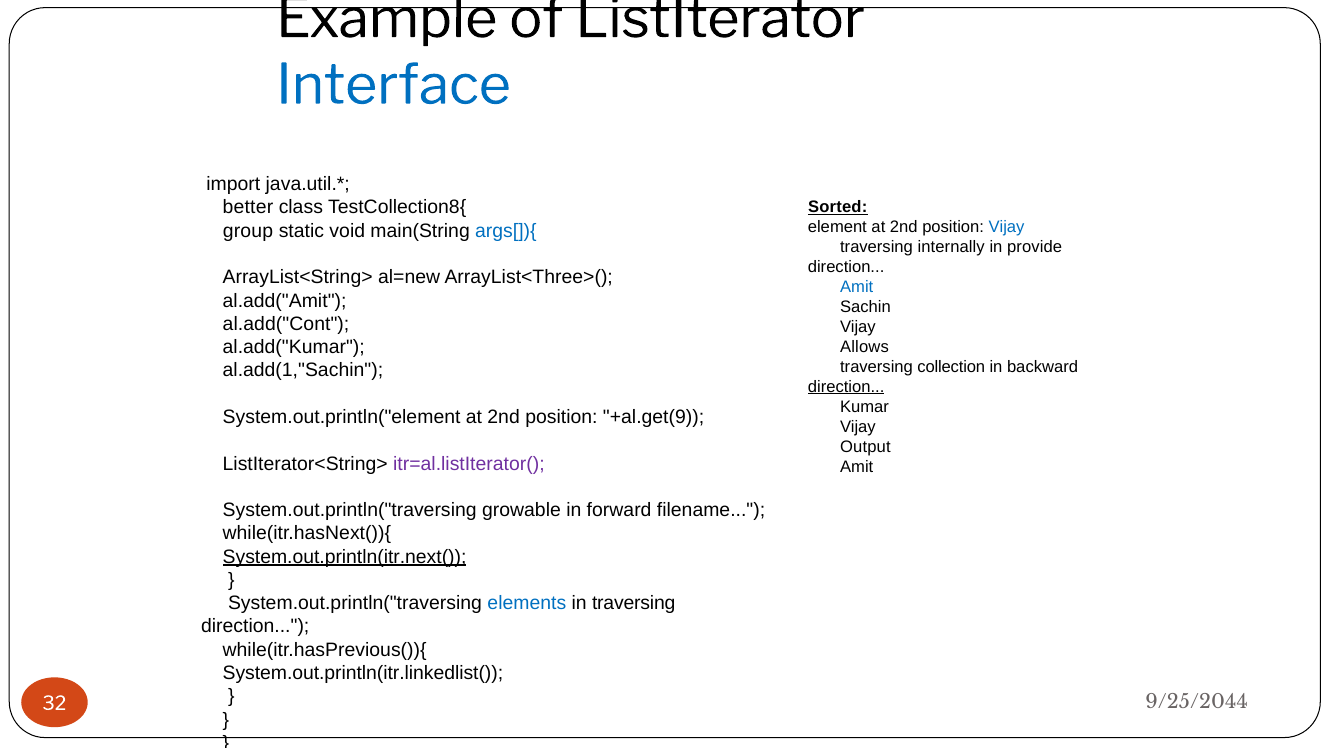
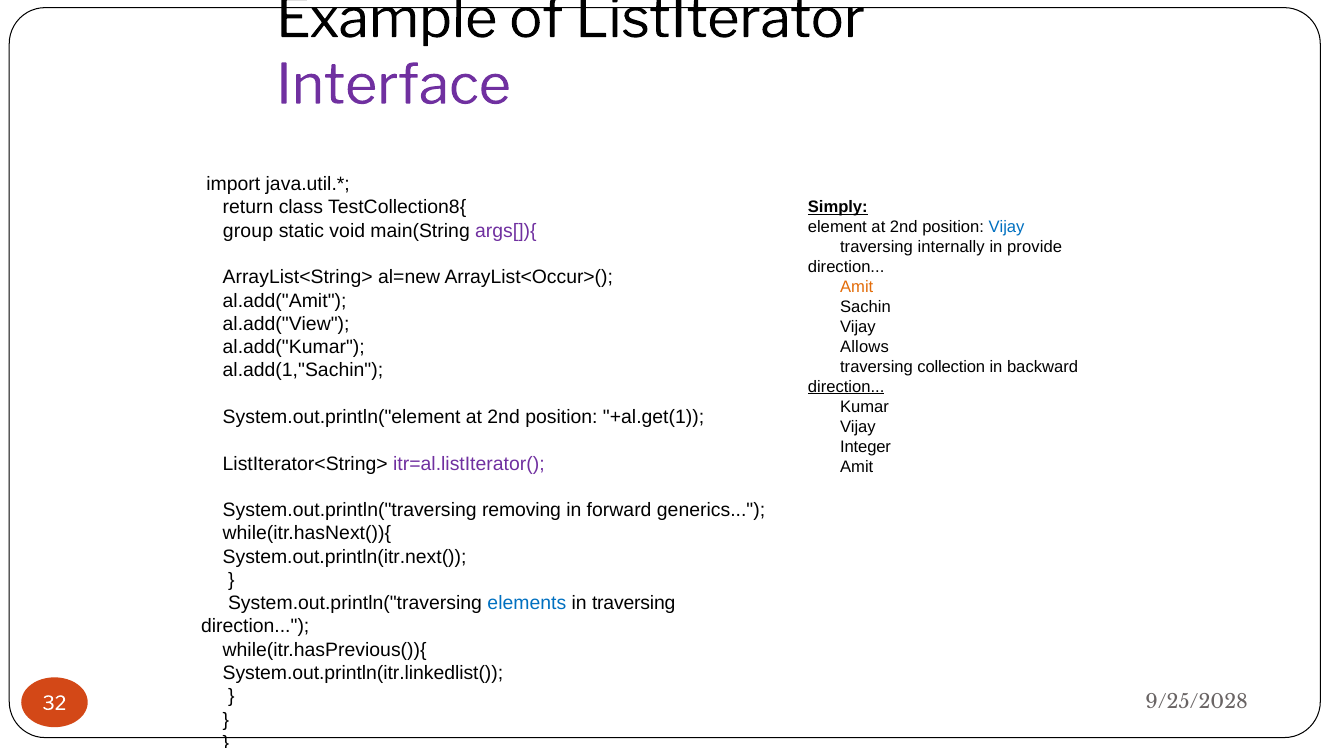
Interface colour: blue -> purple (393, 85)
better: better -> return (248, 208)
Sorted: Sorted -> Simply (838, 207)
args[]){ colour: blue -> purple (506, 231)
ArrayList<Three>(: ArrayList<Three>( -> ArrayList<Occur>( (529, 277)
Amit colour: blue -> orange (857, 287)
al.add("Cont: al.add("Cont -> al.add("View (286, 324)
+al.get(9: +al.get(9 -> +al.get(1 (654, 417)
Output: Output -> Integer (866, 447)
growable: growable -> removing (522, 510)
filename: filename -> generics (711, 510)
System.out.println(itr.next( underline: present -> none (345, 557)
9/25/2044: 9/25/2044 -> 9/25/2028 (1197, 703)
